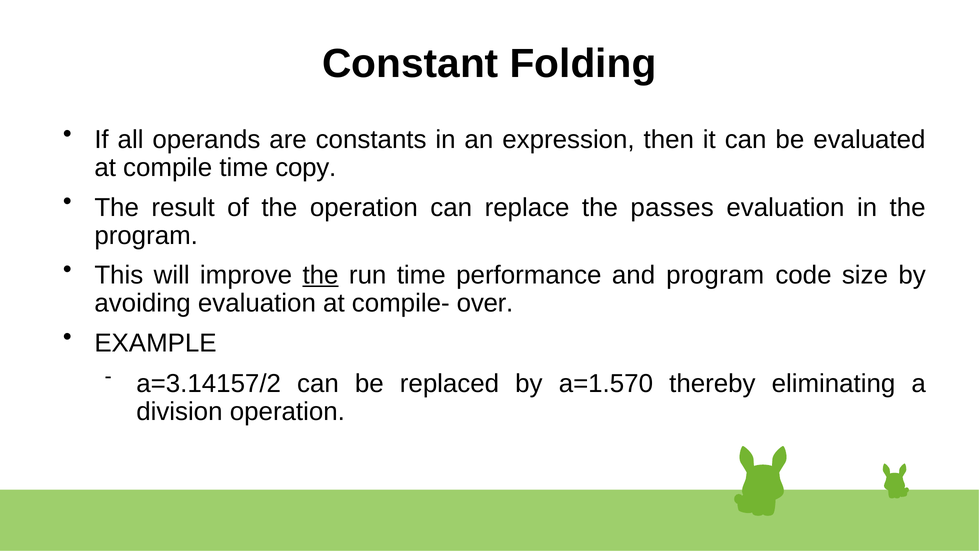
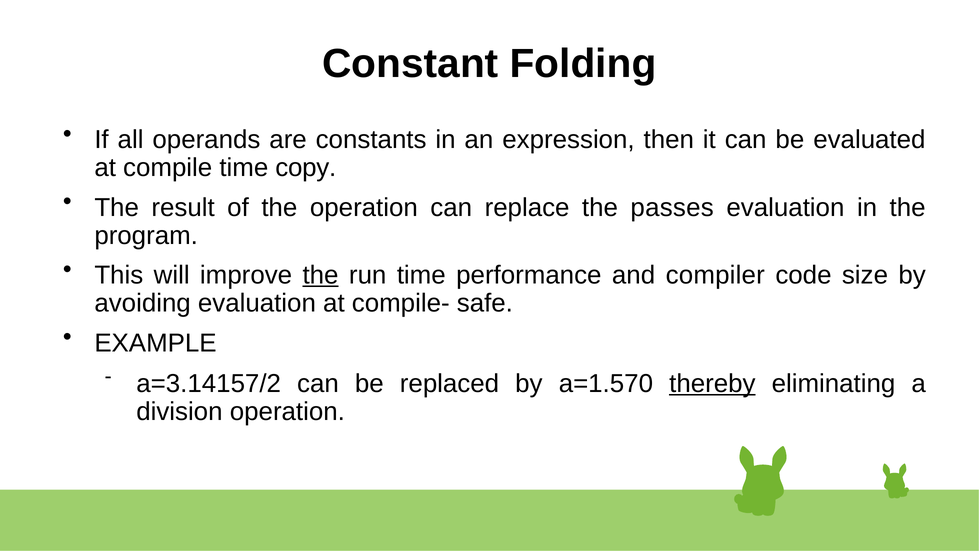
and program: program -> compiler (715, 275)
over: over -> safe (485, 303)
thereby underline: none -> present (712, 383)
